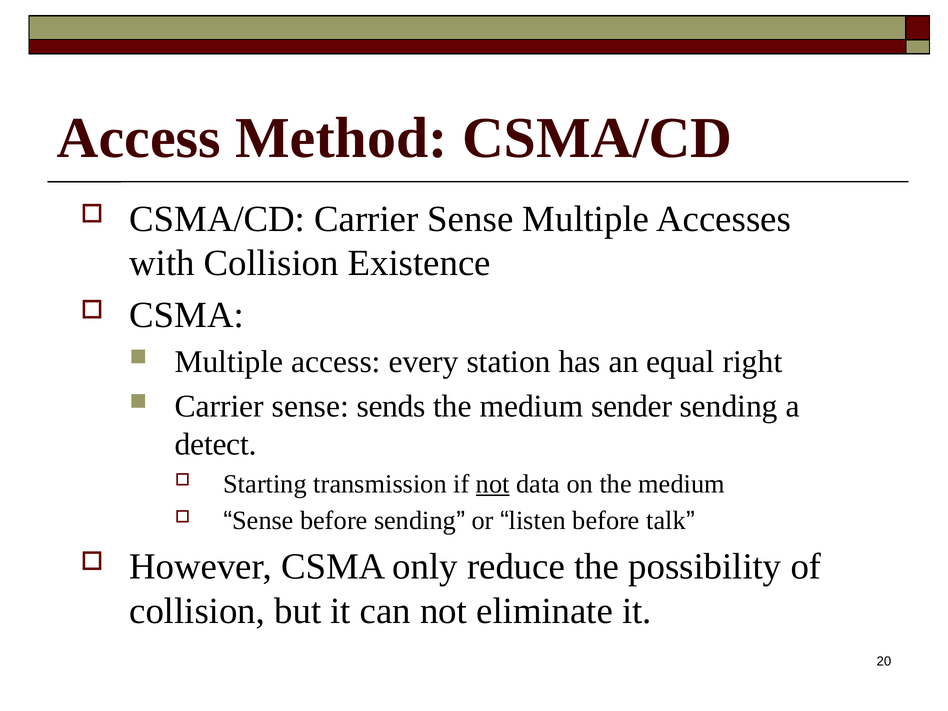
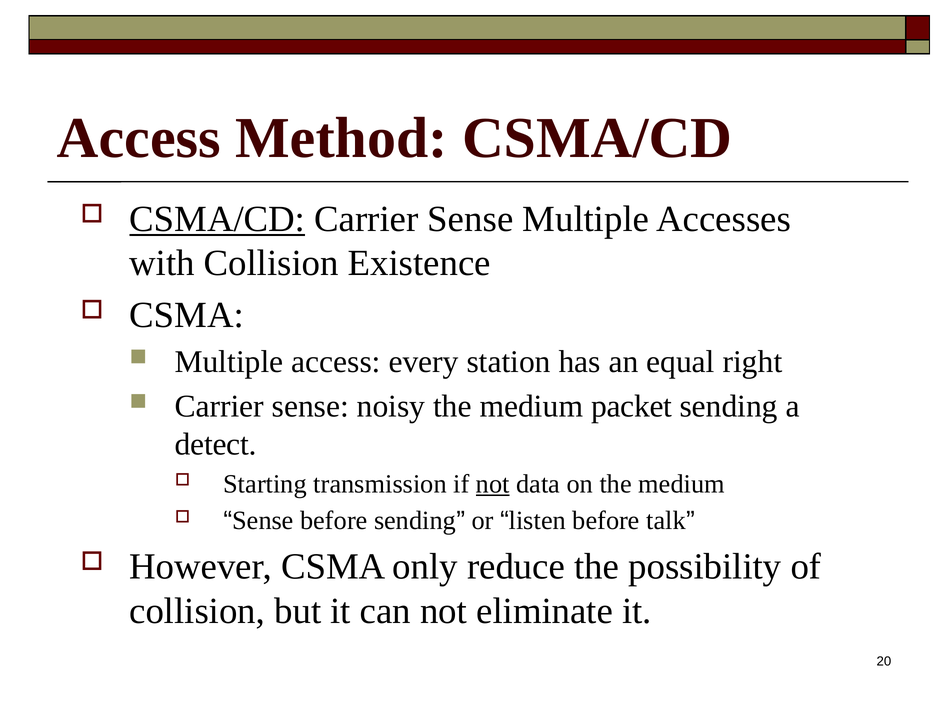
CSMA/CD underline: none -> present (217, 219)
sends: sends -> noisy (391, 406)
sender: sender -> packet (632, 406)
